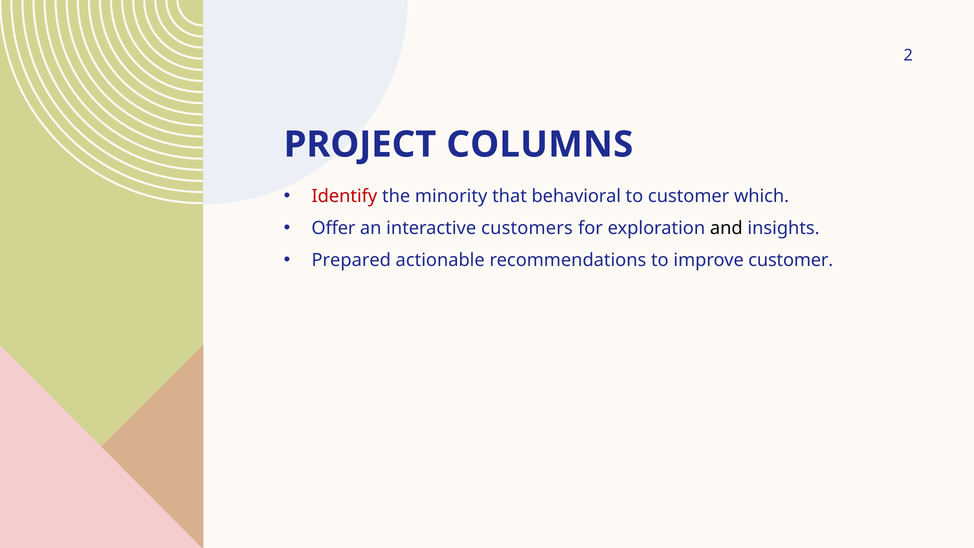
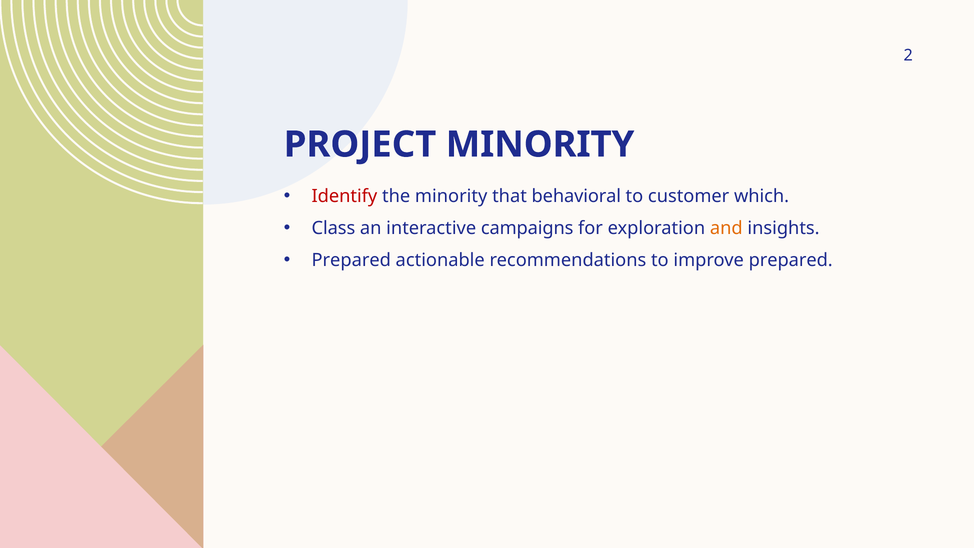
PROJECT COLUMNS: COLUMNS -> MINORITY (540, 145)
Offer: Offer -> Class (333, 228)
customers: customers -> campaigns (527, 228)
and colour: black -> orange (726, 228)
improve customer: customer -> prepared (791, 260)
